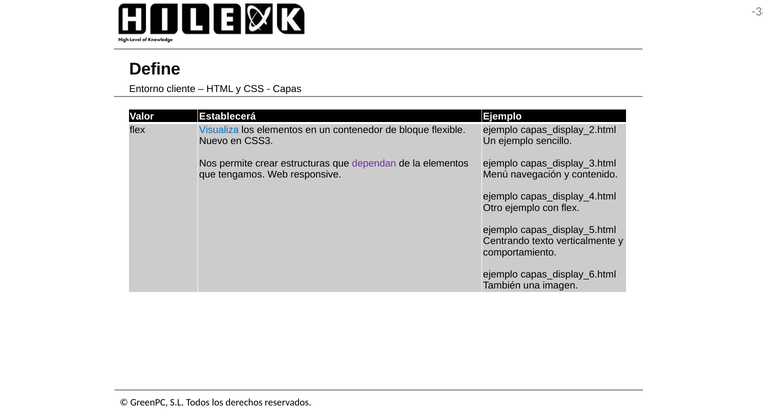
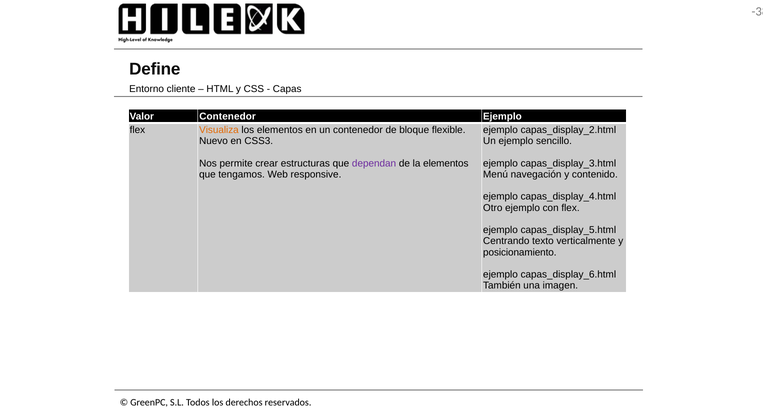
Valor Establecerá: Establecerá -> Contenedor (228, 116)
Visualiza colour: blue -> orange (219, 130)
comportamiento: comportamiento -> posicionamiento (520, 253)
